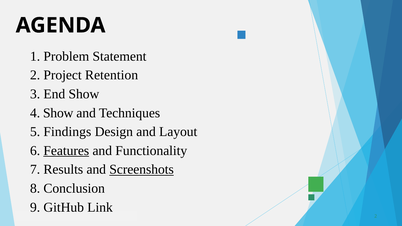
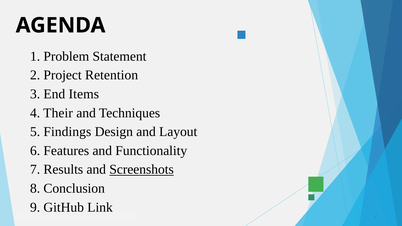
End Show: Show -> Items (84, 94)
4 Show: Show -> Their (58, 113)
Features underline: present -> none (66, 151)
